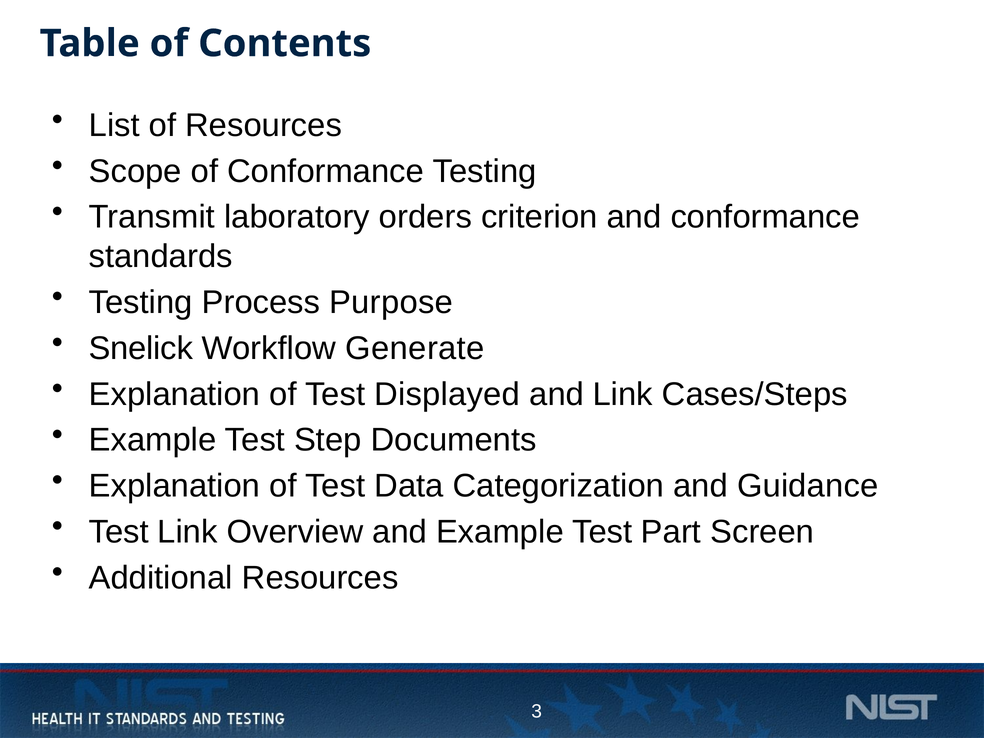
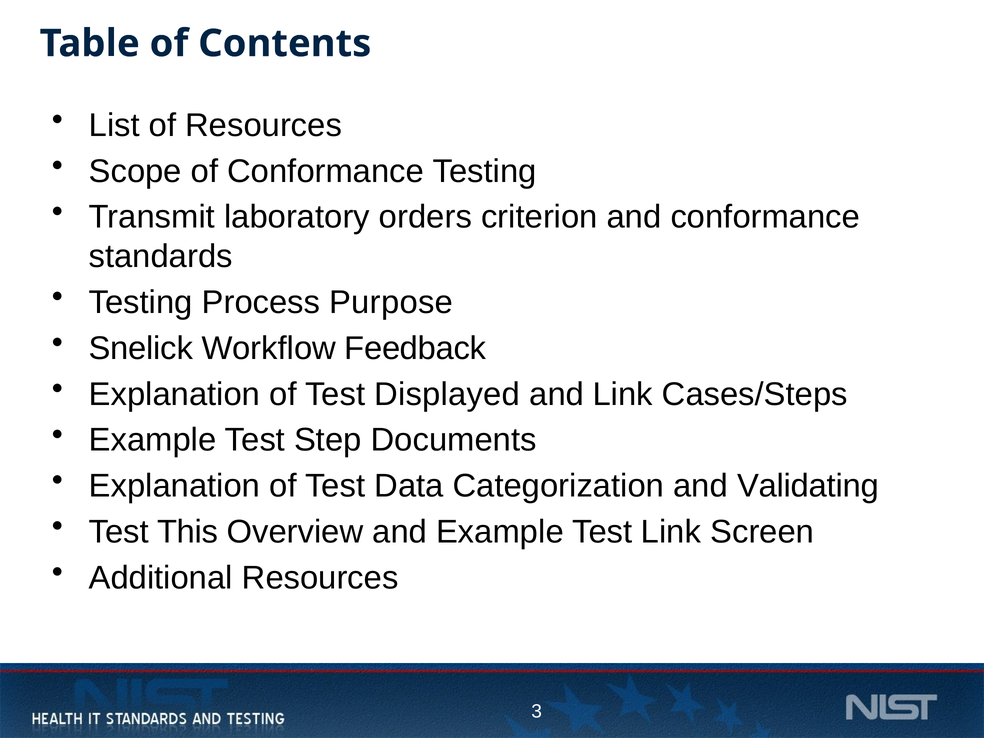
Generate: Generate -> Feedback (415, 348)
Guidance: Guidance -> Validating (808, 486)
Test Link: Link -> This (188, 532)
Test Part: Part -> Link (671, 532)
